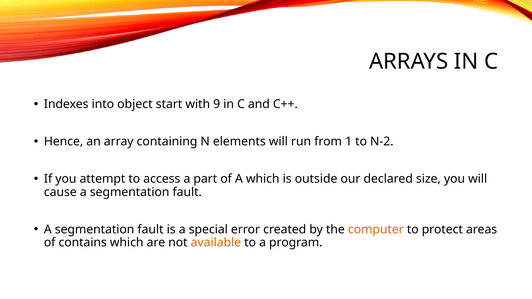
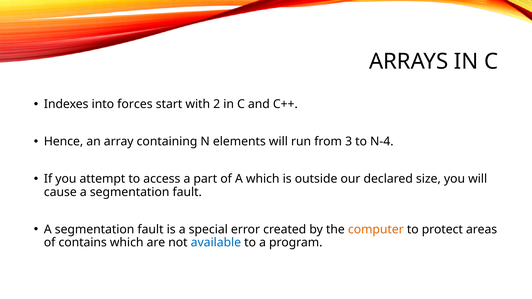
object: object -> forces (135, 104)
9: 9 -> 2 (217, 104)
1: 1 -> 3 (349, 142)
N-2: N-2 -> N-4 (382, 142)
available colour: orange -> blue (216, 243)
